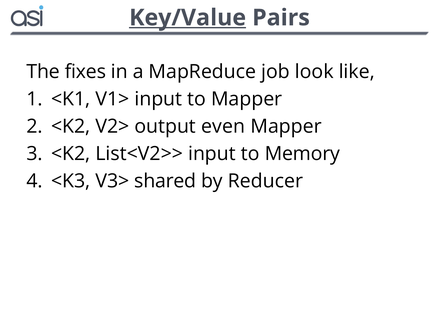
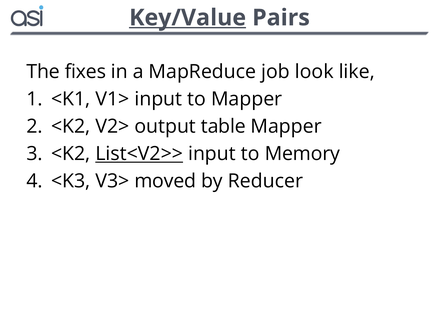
even: even -> table (223, 127)
List<V2>> underline: none -> present (139, 154)
shared: shared -> moved (165, 181)
